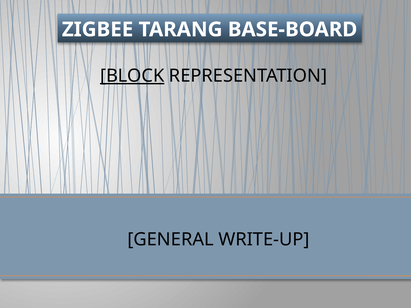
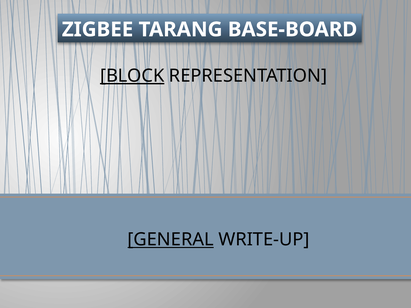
GENERAL underline: none -> present (171, 240)
